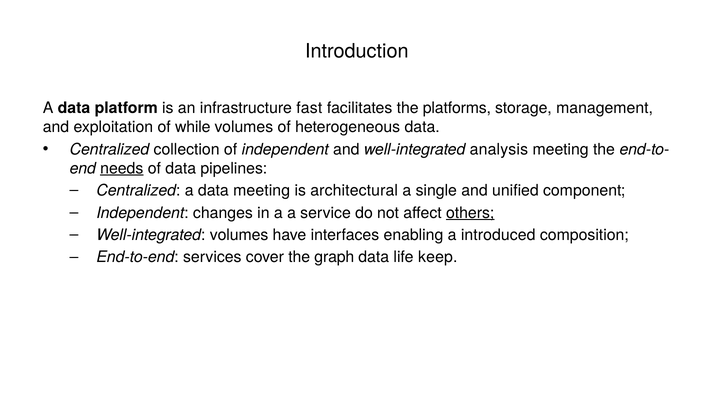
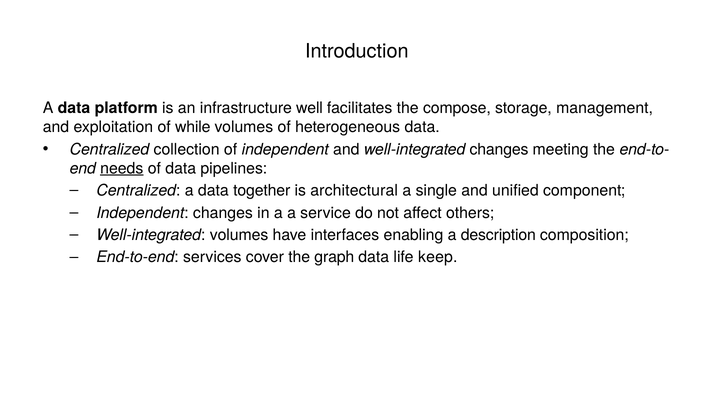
fast: fast -> well (309, 108)
platforms: platforms -> compose (457, 108)
well-integrated analysis: analysis -> changes (499, 149)
data meeting: meeting -> together (262, 190)
others underline: present -> none (470, 213)
introduced: introduced -> description (498, 235)
